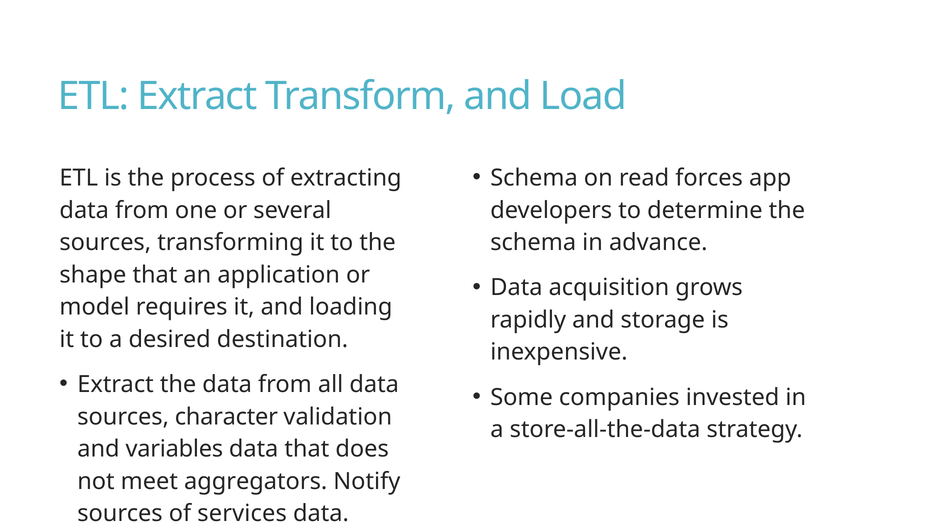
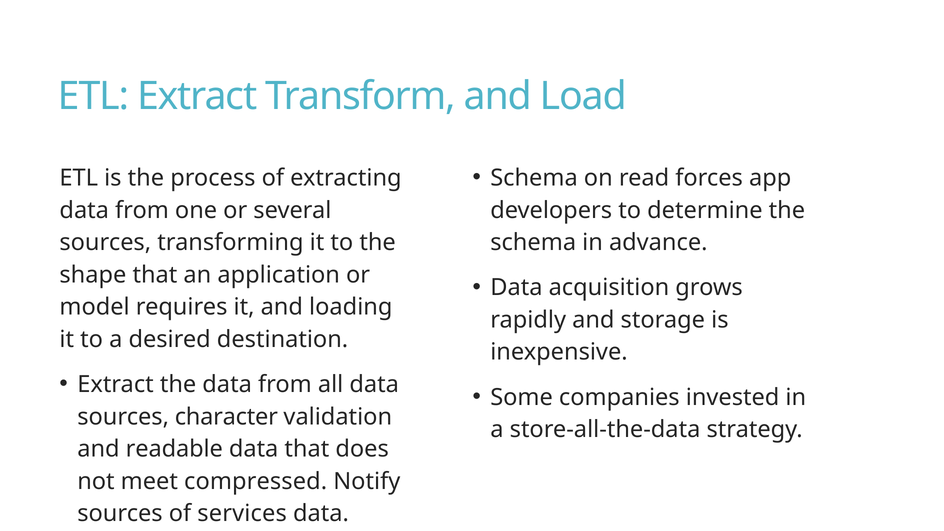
variables: variables -> readable (174, 449)
aggregators: aggregators -> compressed (256, 481)
